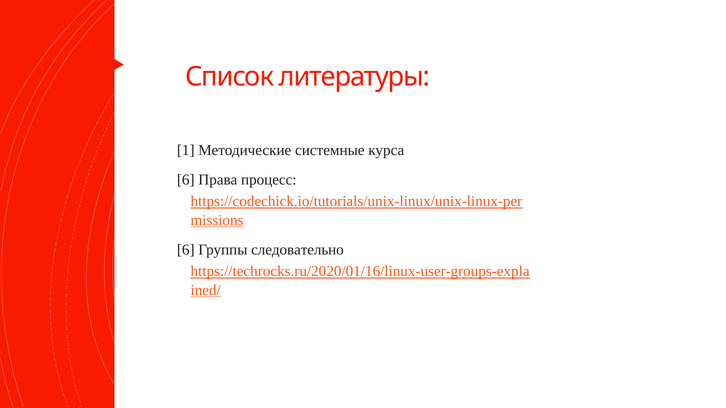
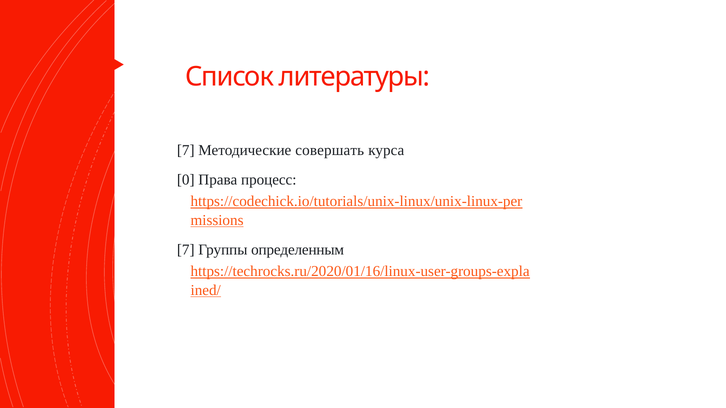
1: 1 -> 7 (186, 150)
системные: системные -> совершать (330, 150)
6: 6 -> 0 (186, 180)
6: 6 -> 7 (186, 250)
следовательно: следовательно -> определенным (298, 250)
